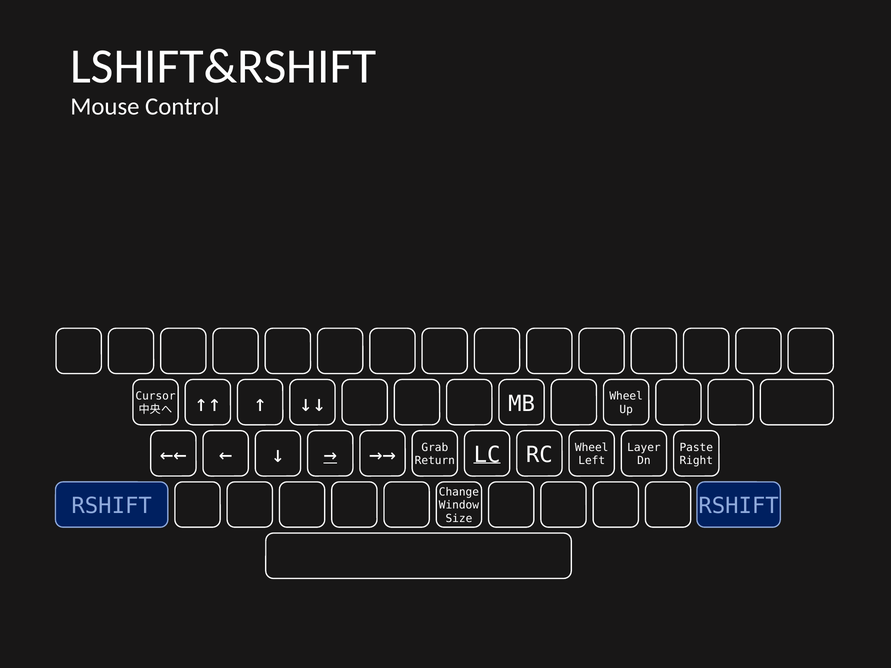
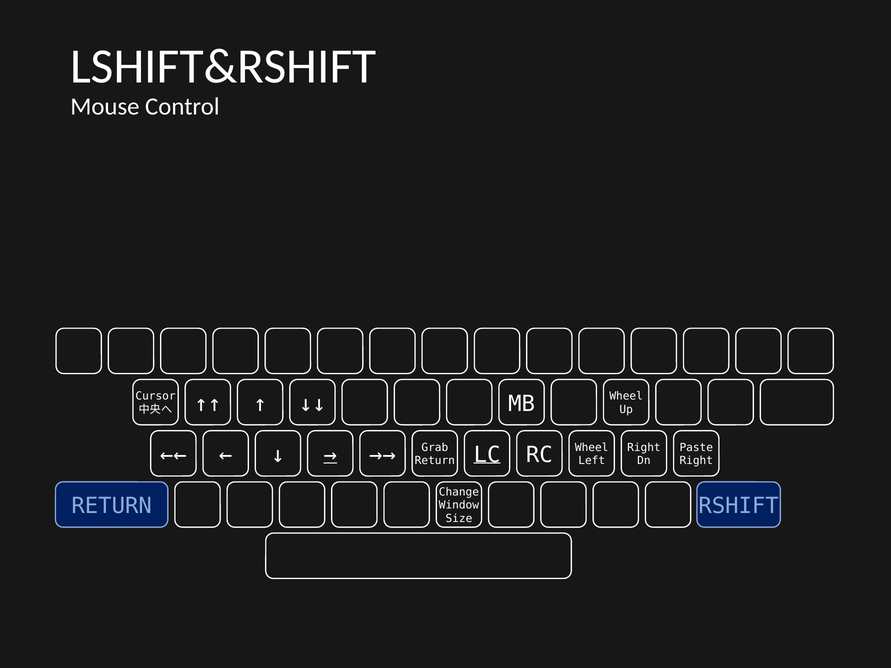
Layer: Layer -> Right (644, 448)
RSHIFT: RSHIFT -> RETURN (112, 506)
